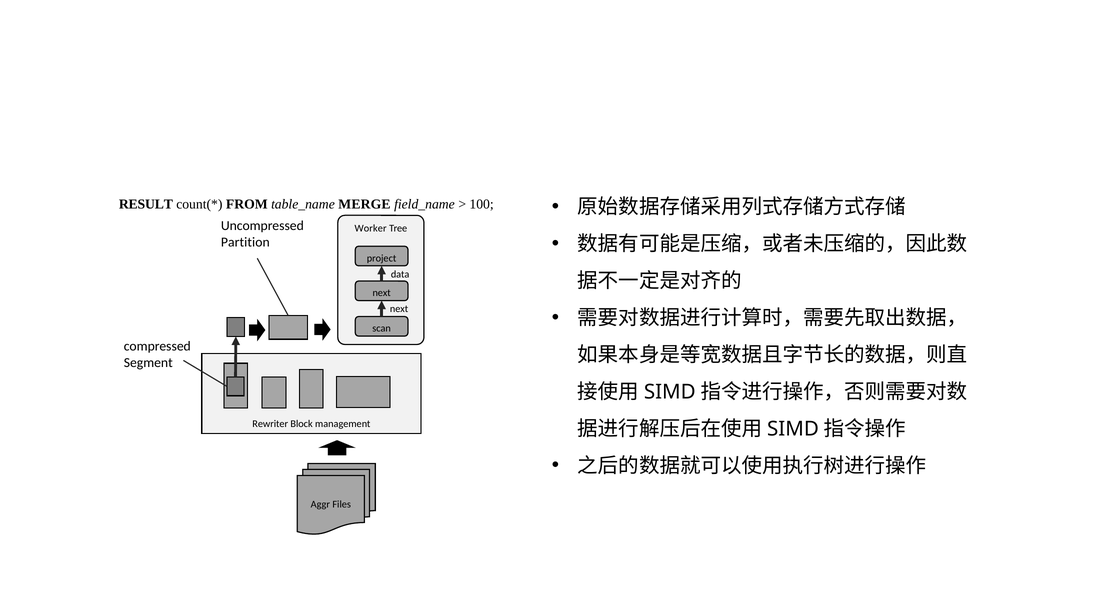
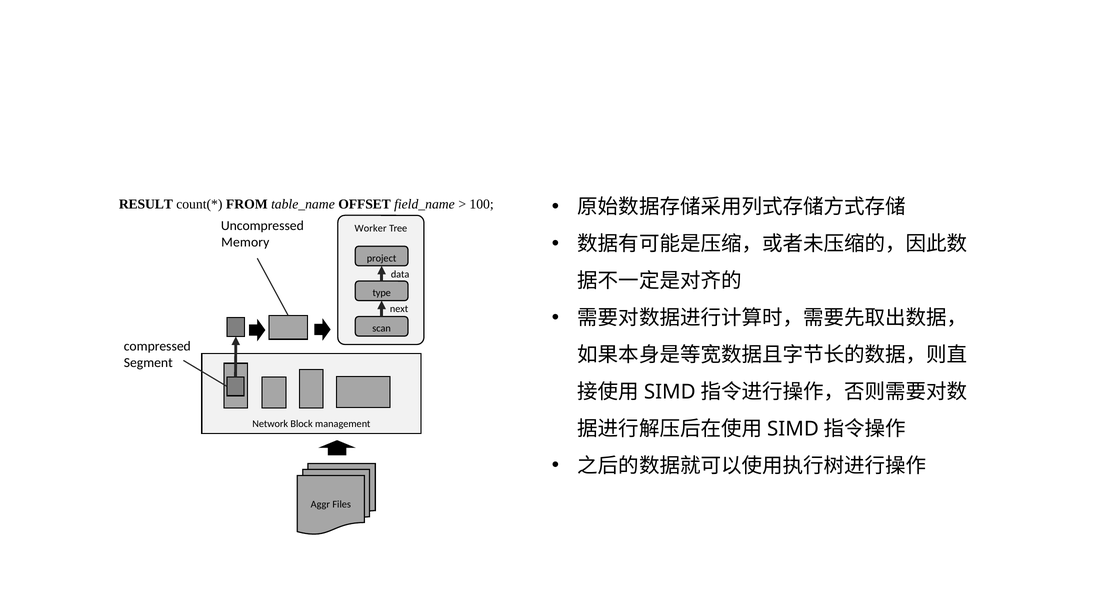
MERGE: MERGE -> OFFSET (365, 204)
Partition: Partition -> Memory (245, 242)
next: next -> type (382, 293)
Rewriter: Rewriter -> Network (270, 424)
